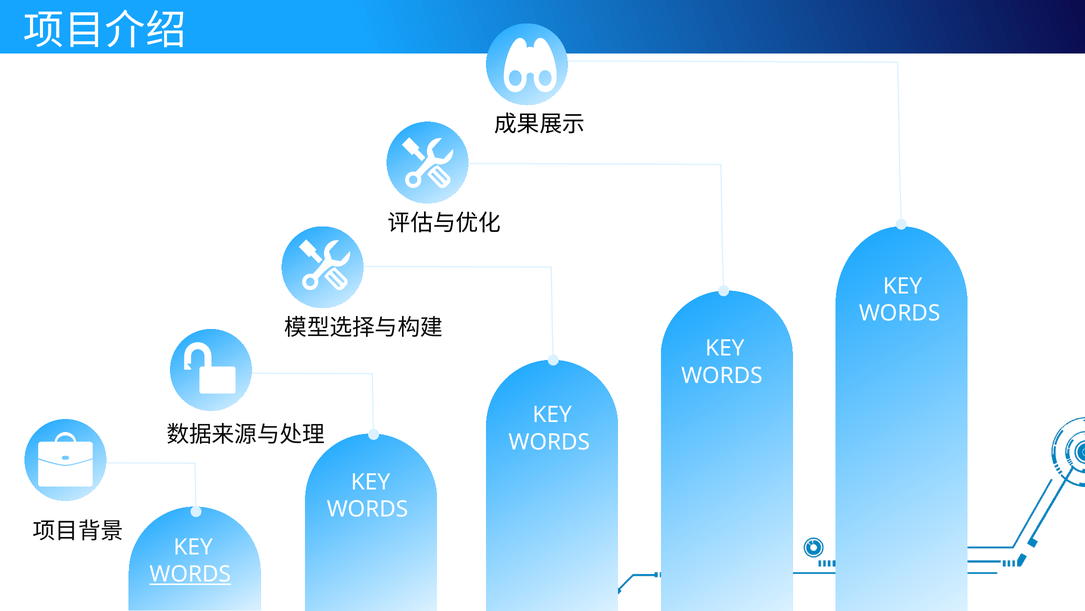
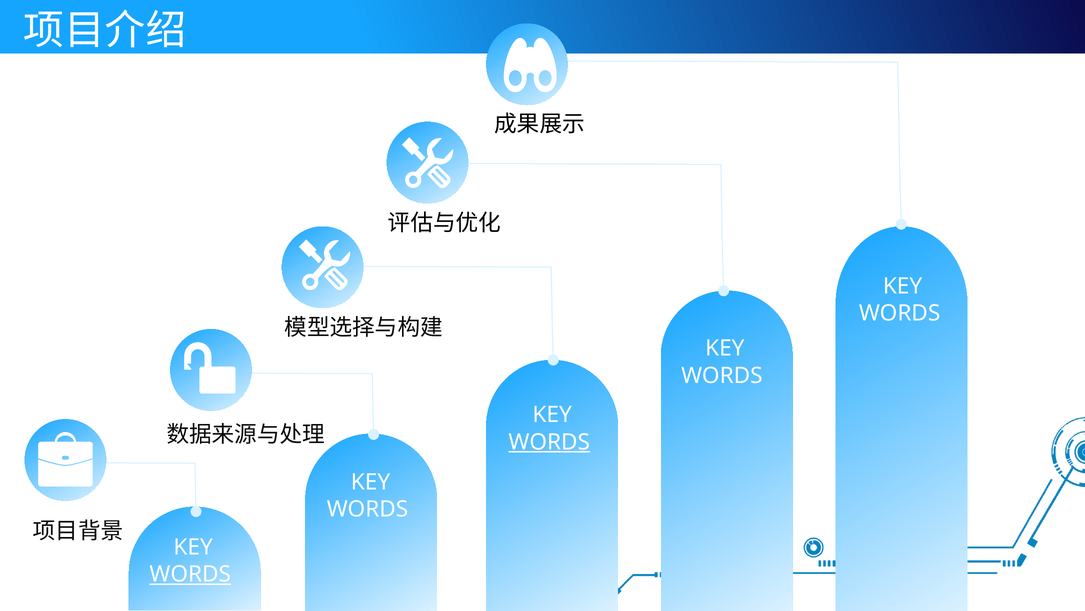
WORDS underline: none -> present (549, 442)
